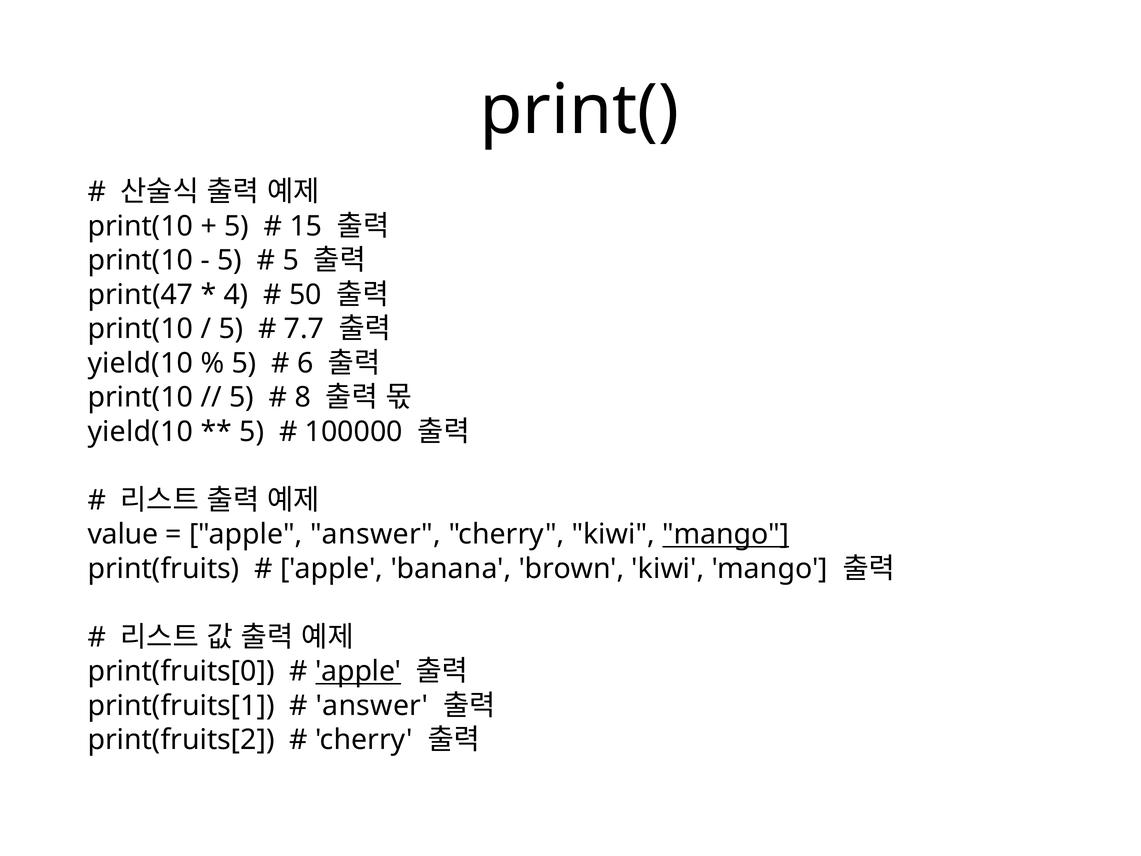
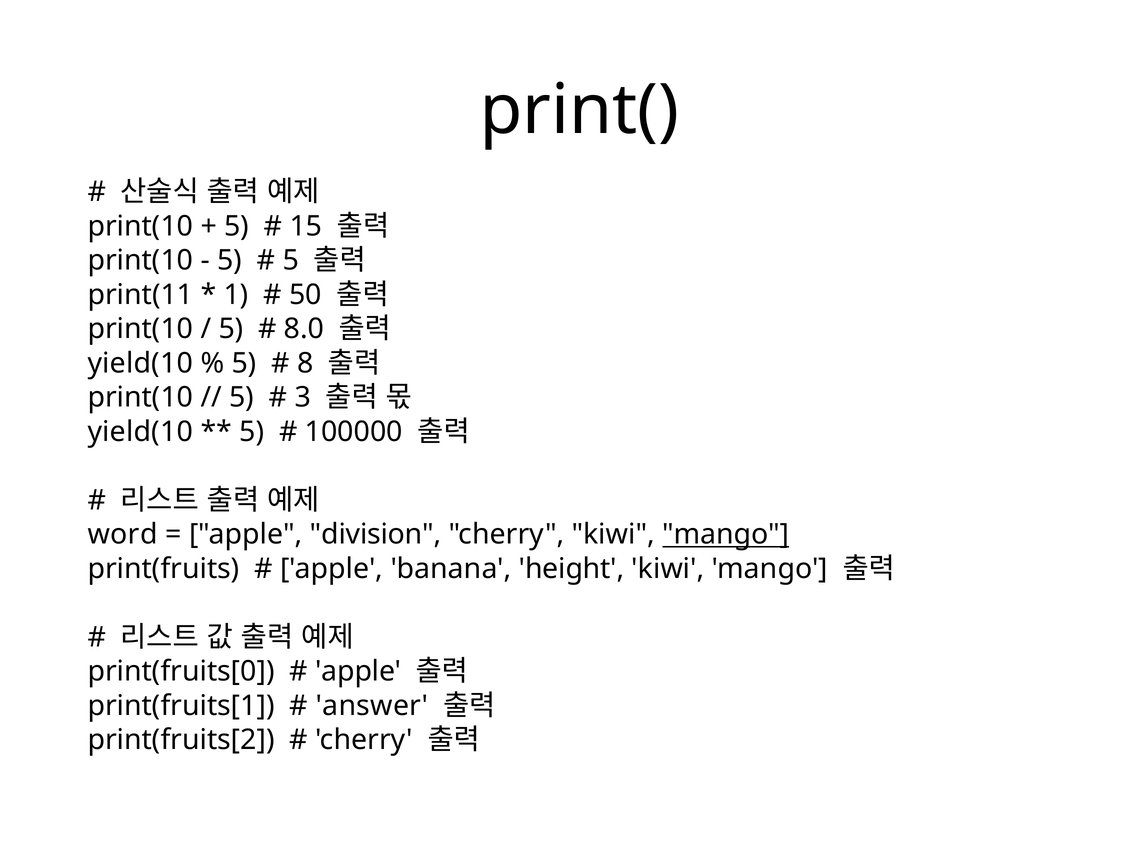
print(47: print(47 -> print(11 (140, 295)
4: 4 -> 1 (236, 295)
7.7: 7.7 -> 8.0 (304, 329)
6: 6 -> 8 (305, 363)
8: 8 -> 3 (303, 397)
value: value -> word (123, 534)
apple answer: answer -> division (376, 534)
brown: brown -> height (572, 568)
apple underline: present -> none (358, 671)
